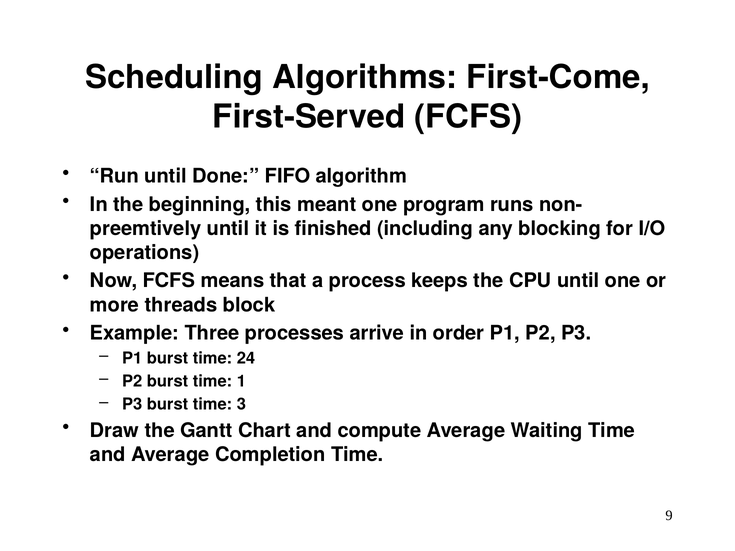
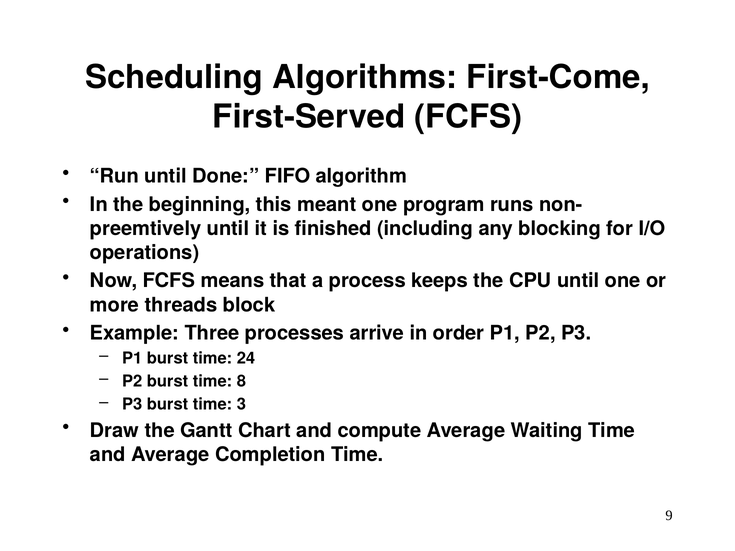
1: 1 -> 8 (241, 381)
